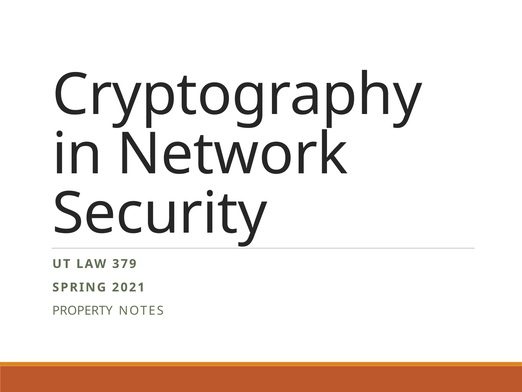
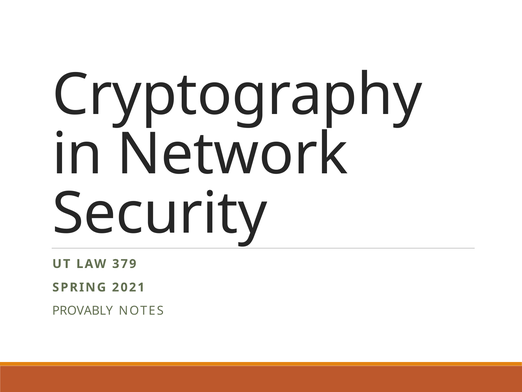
PROPERTY: PROPERTY -> PROVABLY (83, 310)
